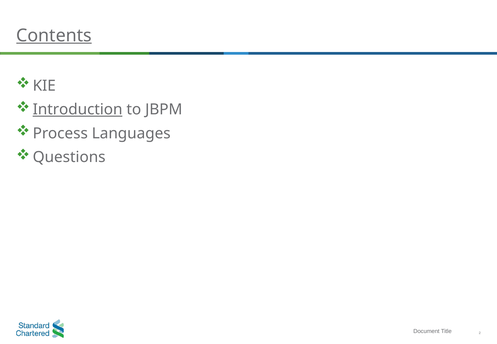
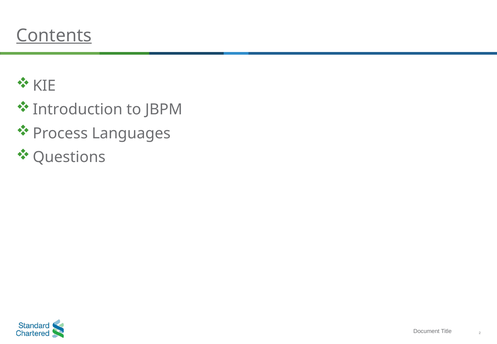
Introduction underline: present -> none (78, 110)
